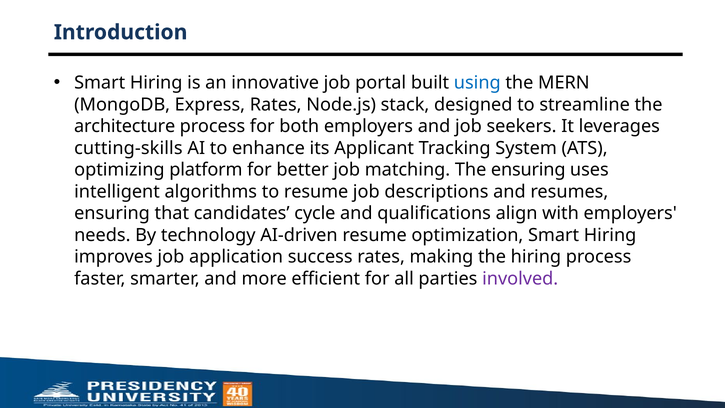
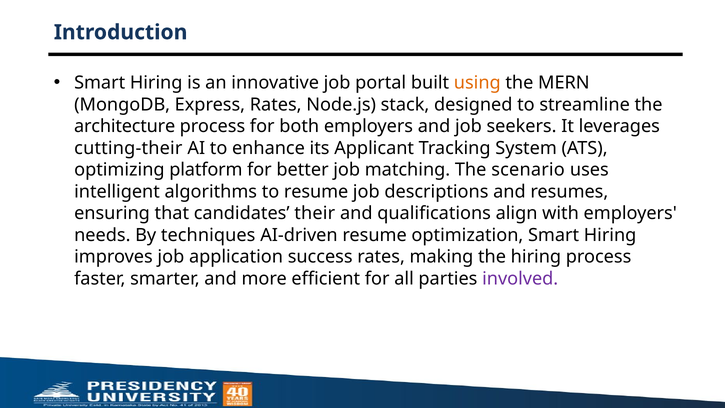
using colour: blue -> orange (477, 83)
cutting-skills: cutting-skills -> cutting-their (128, 148)
The ensuring: ensuring -> scenario (528, 170)
cycle: cycle -> their (315, 213)
technology: technology -> techniques (208, 235)
